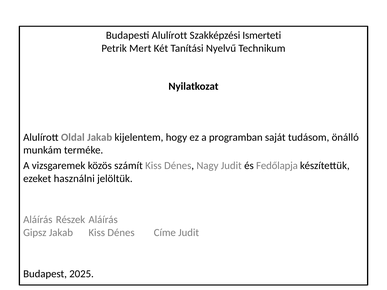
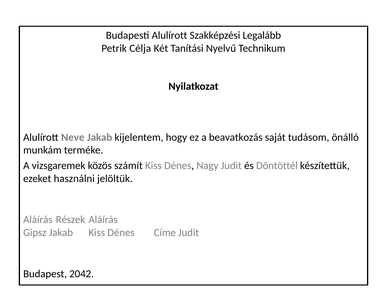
Ismerteti: Ismerteti -> Legalább (262, 35)
Mert: Mert -> Célja (140, 48)
Oldal: Oldal -> Neve (73, 137)
programban: programban -> beavatkozás (236, 137)
Fedőlapja: Fedőlapja -> Döntöttél (277, 166)
2025: 2025 -> 2042 (82, 274)
